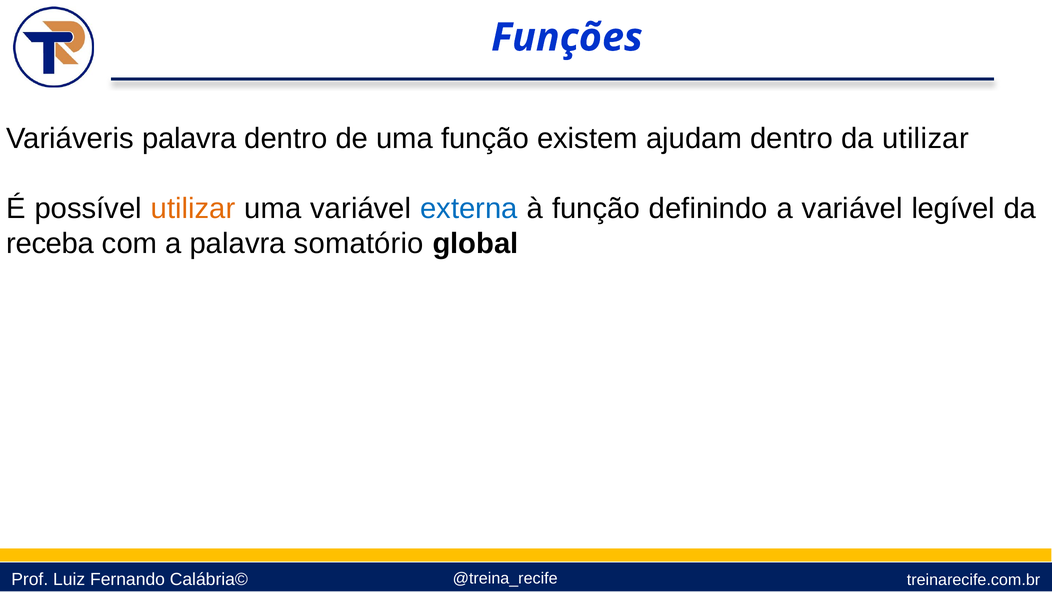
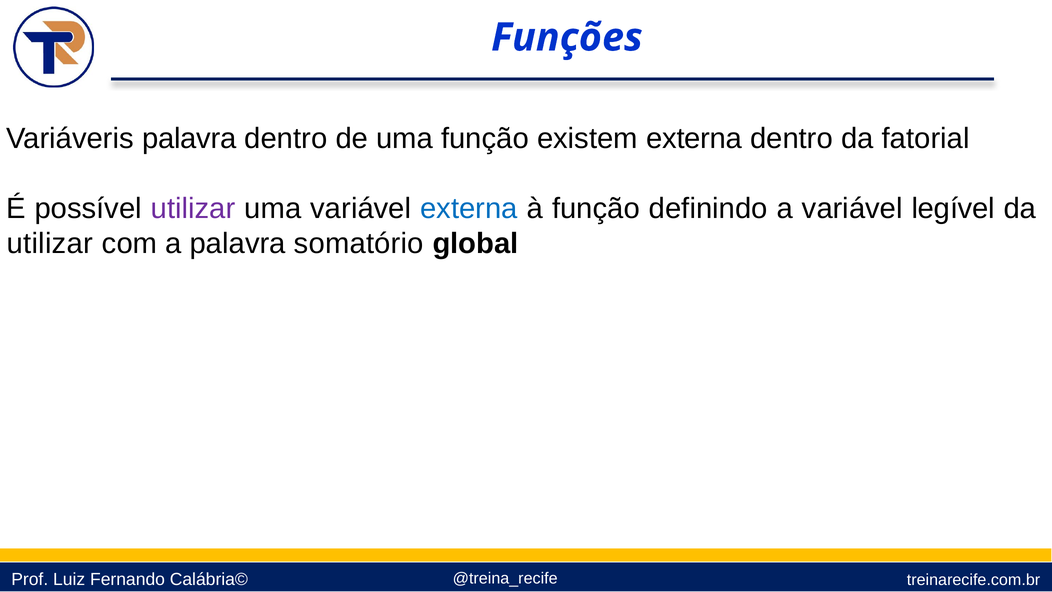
existem ajudam: ajudam -> externa (694, 138)
da utilizar: utilizar -> fatorial (926, 138)
utilizar colour: orange -> purple (193, 209)
receba: receba -> utilizar (50, 244)
